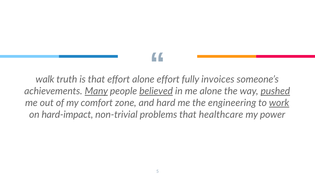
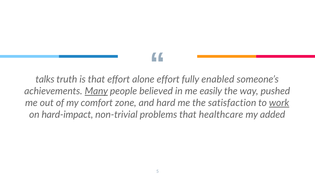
walk: walk -> talks (45, 79)
invoices: invoices -> enabled (218, 79)
believed underline: present -> none (156, 91)
me alone: alone -> easily (211, 91)
pushed underline: present -> none (275, 91)
engineering: engineering -> satisfaction (232, 103)
power: power -> added (273, 115)
